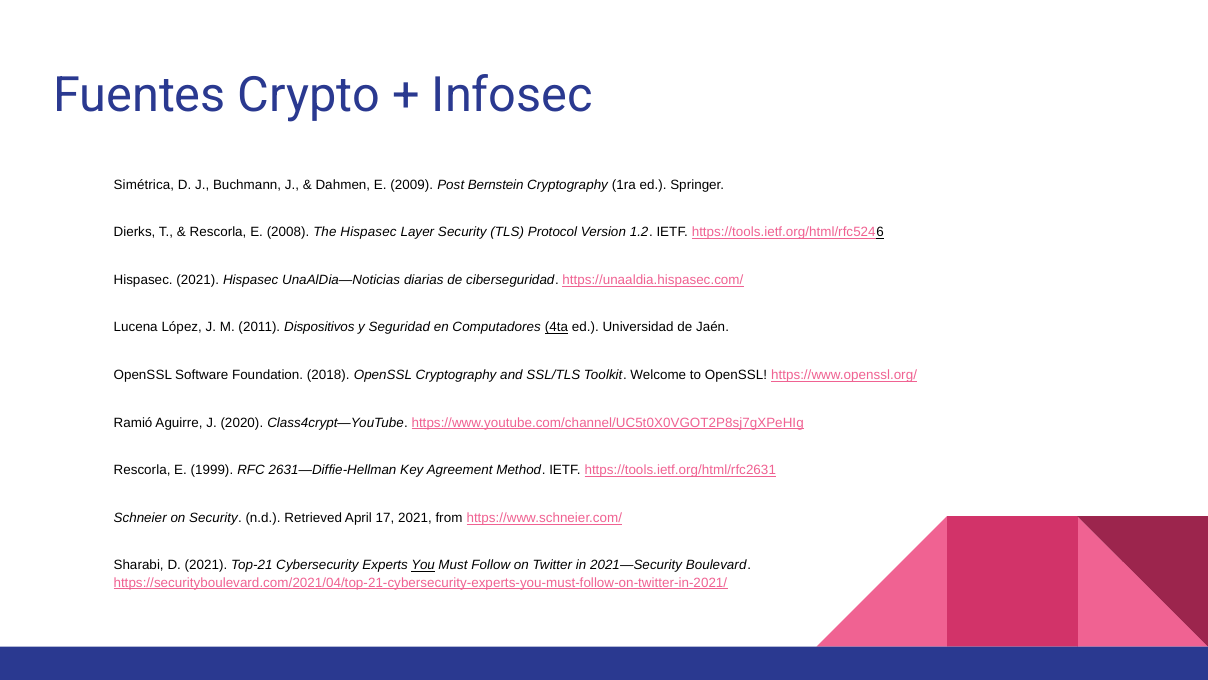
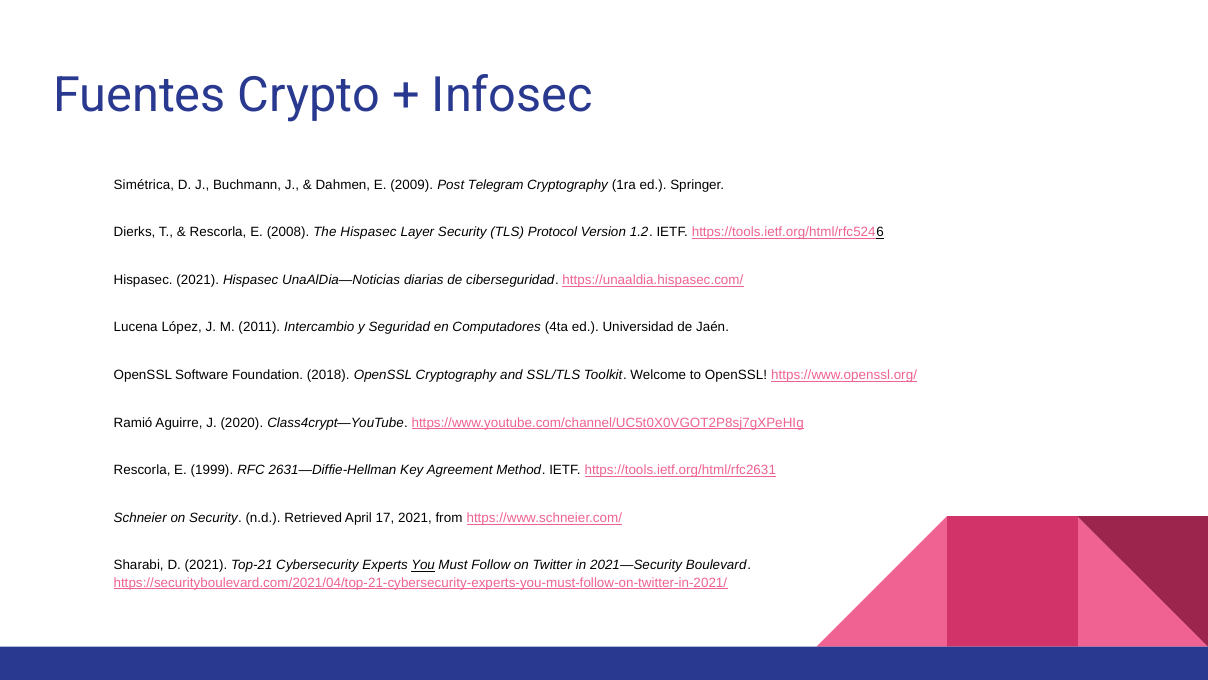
Bernstein: Bernstein -> Telegram (496, 185)
Dispositivos: Dispositivos -> Intercambio (319, 327)
4ta underline: present -> none (556, 327)
